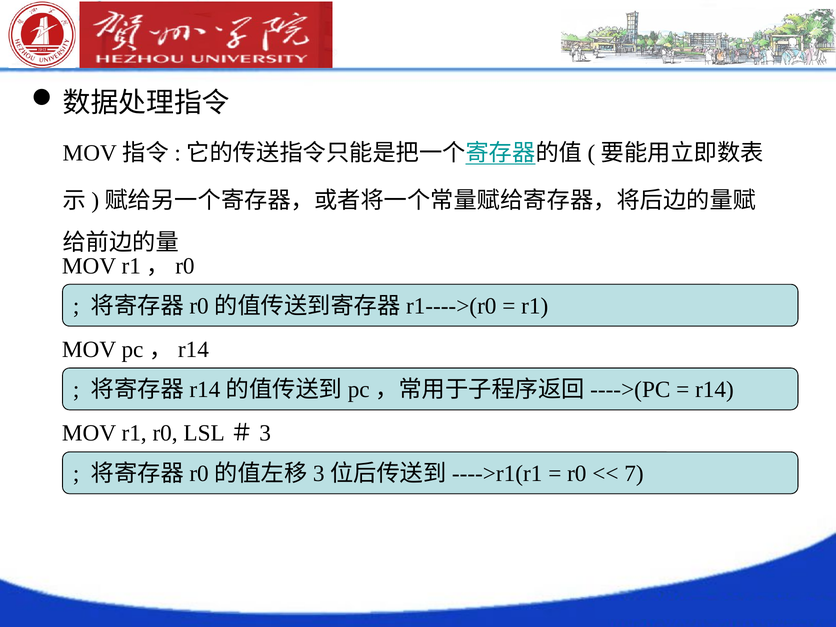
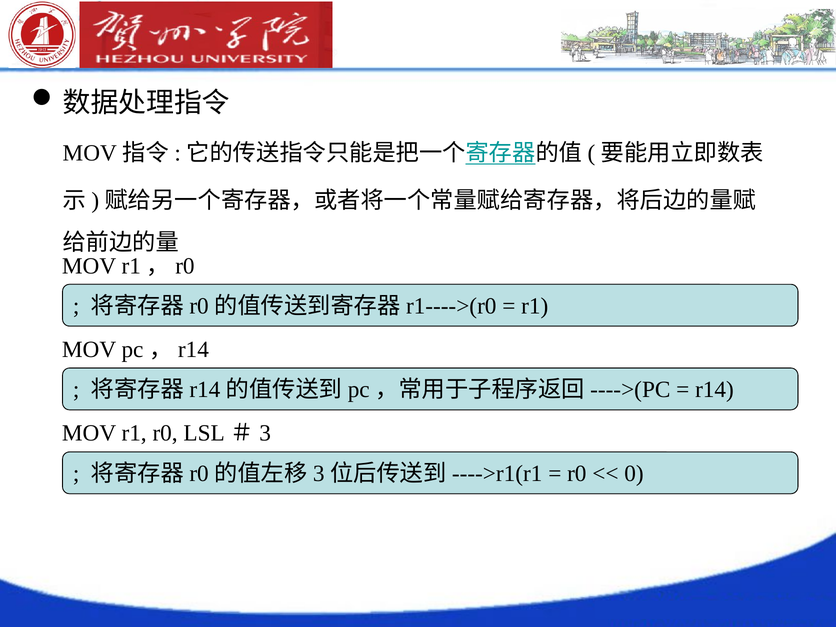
7: 7 -> 0 (634, 474)
